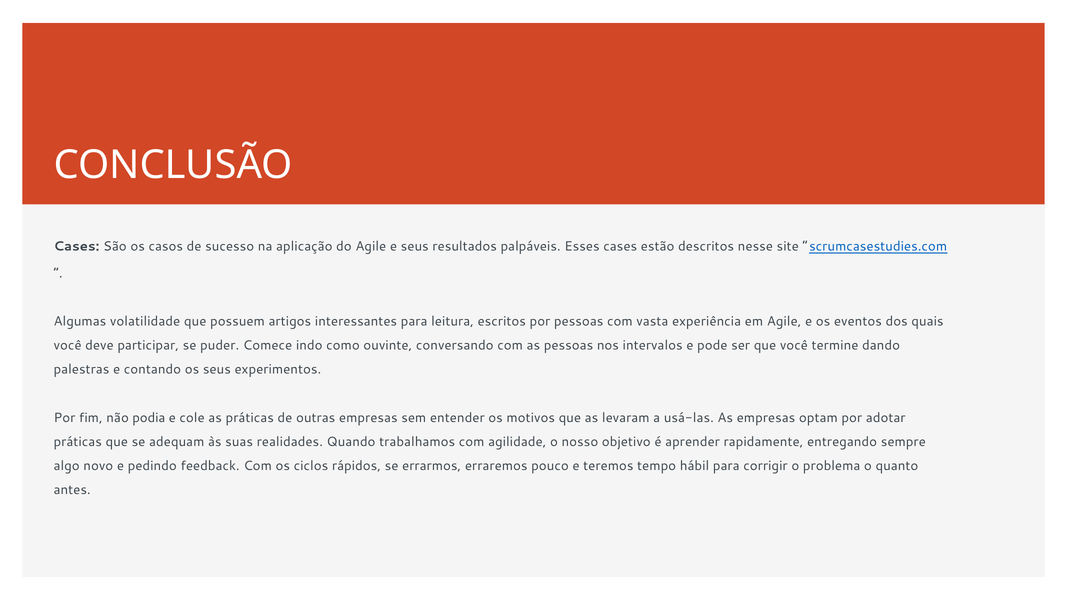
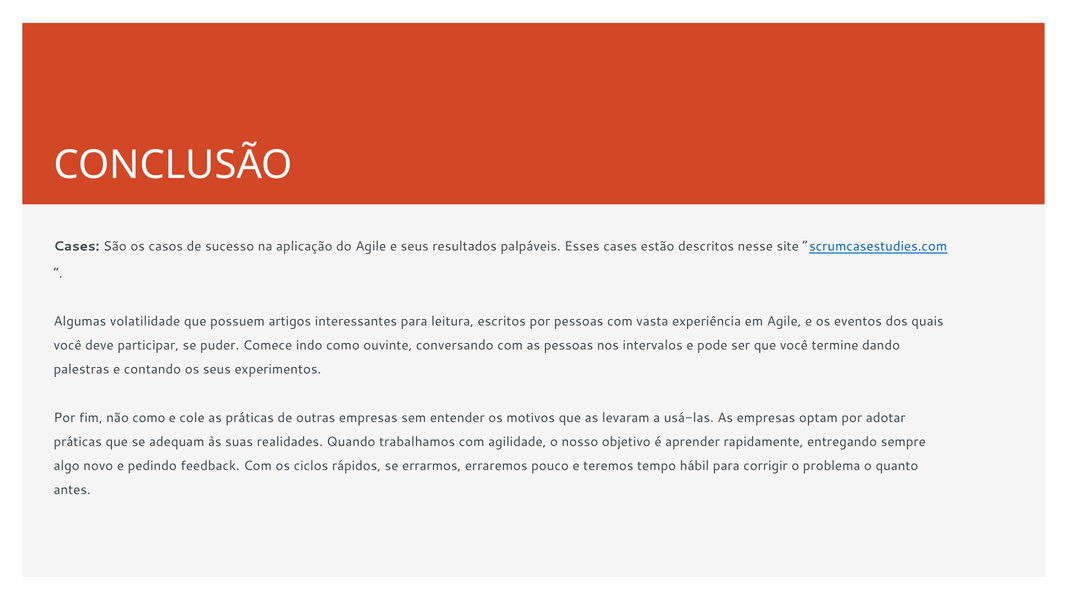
não podia: podia -> como (149, 418)
